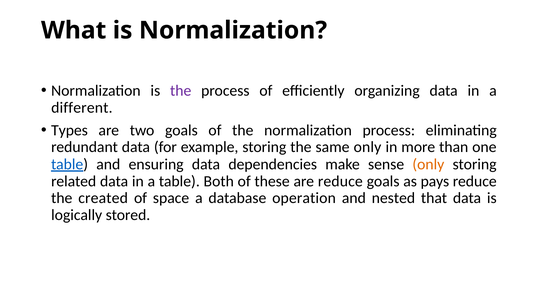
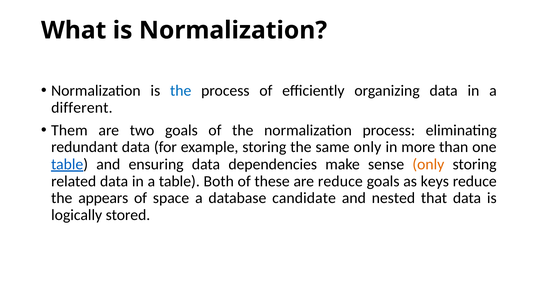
the colour: purple -> blue (181, 91)
Types: Types -> Them (69, 130)
pays: pays -> keys (435, 182)
created: created -> appears (103, 199)
operation: operation -> candidate (304, 199)
